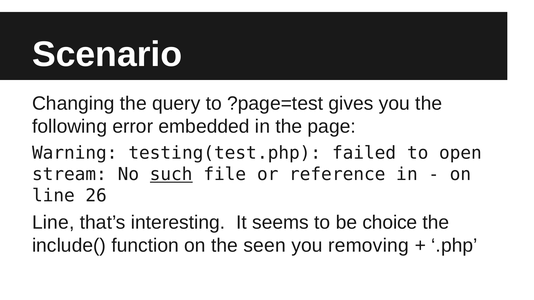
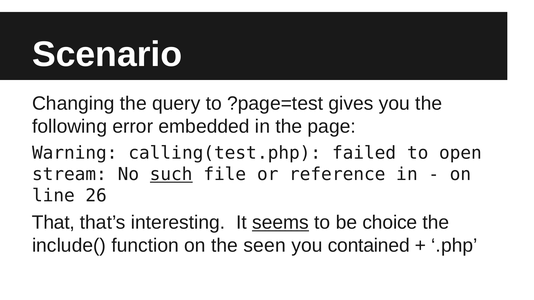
testing(test.php: testing(test.php -> calling(test.php (225, 153)
Line: Line -> That (53, 223)
seems underline: none -> present (281, 223)
removing: removing -> contained (369, 246)
